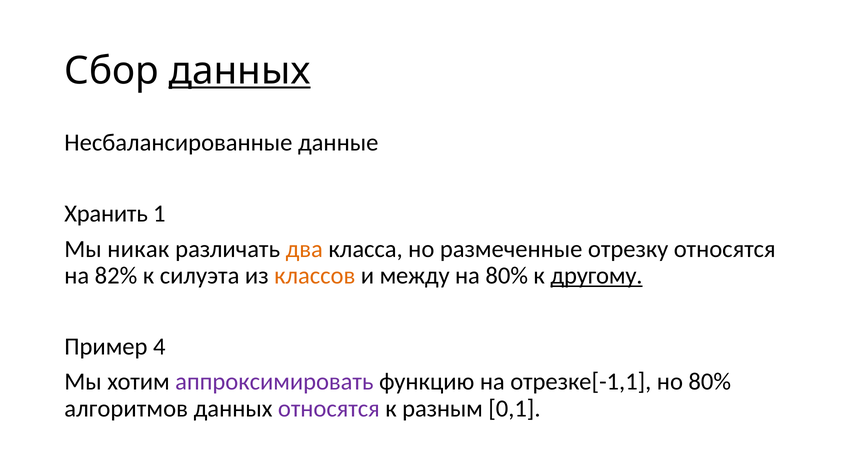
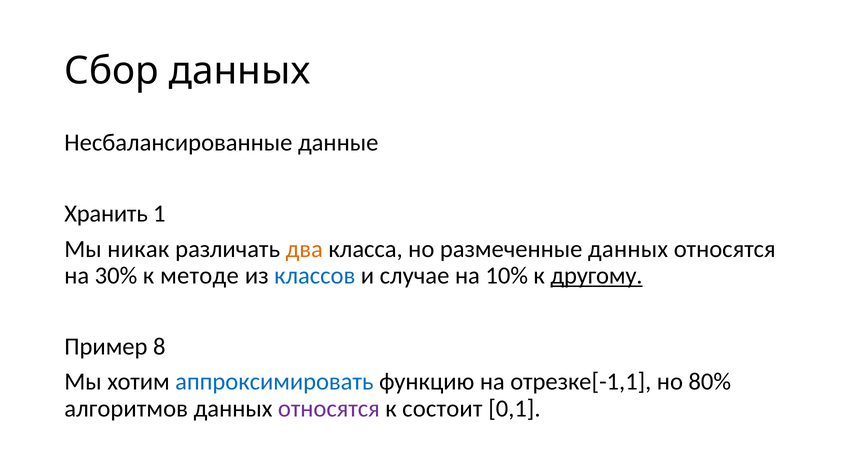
данных underline: present -> none (239, 71)
размеченные отрезку: отрезку -> данных (628, 249)
82%: 82% -> 30% (116, 275)
силуэта: силуэта -> методе (199, 275)
классов colour: orange -> blue (315, 275)
между: между -> случае (415, 275)
на 80%: 80% -> 10% (507, 275)
4: 4 -> 8 (159, 346)
аппроксимировать colour: purple -> blue (274, 382)
разным: разным -> состоит (442, 408)
